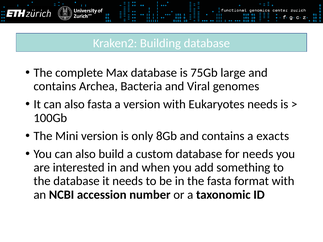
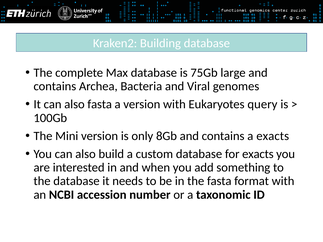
Eukaryotes needs: needs -> query (262, 104)
for needs: needs -> exacts (258, 154)
